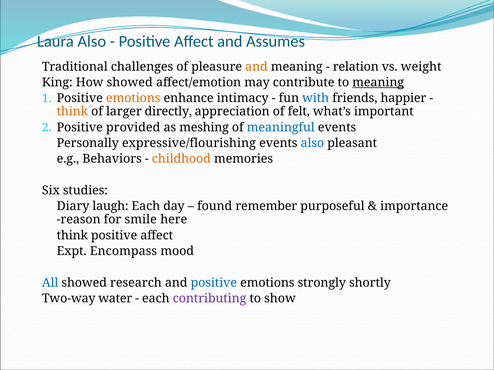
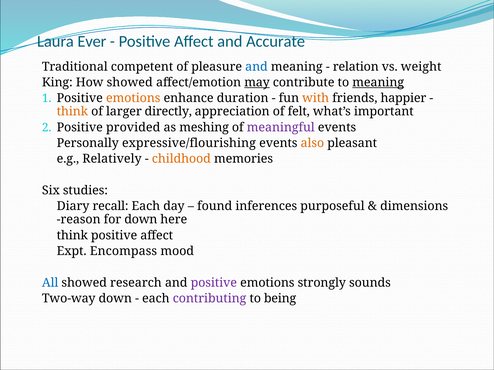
Laura Also: Also -> Ever (92, 41)
Assumes: Assumes -> Accurate (276, 41)
challenges: challenges -> competent (142, 67)
and colour: orange -> blue (256, 67)
may underline: none -> present (257, 83)
intimacy: intimacy -> duration (243, 98)
with colour: blue -> orange (316, 98)
meaningful colour: blue -> purple (281, 127)
also colour: blue -> orange (312, 143)
Behaviors: Behaviors -> Relatively (112, 159)
laugh: laugh -> recall (110, 207)
remember: remember -> inferences (266, 207)
importance: importance -> dimensions (414, 207)
for smile: smile -> down (141, 220)
positive colour: blue -> purple (214, 283)
shortly: shortly -> sounds (370, 283)
Two-way water: water -> down (115, 299)
show: show -> being (280, 299)
